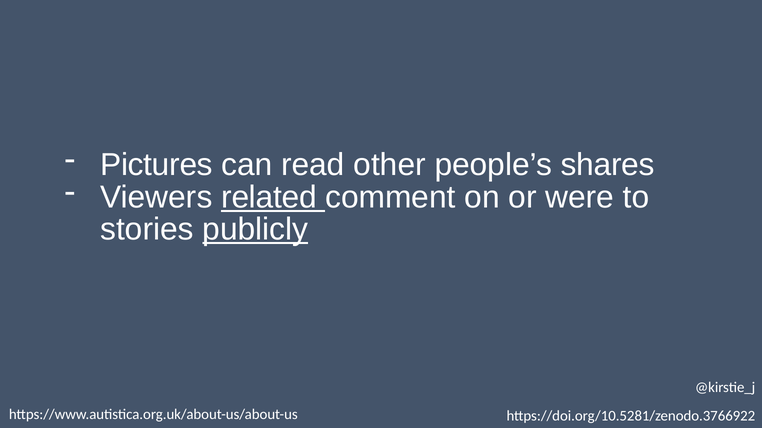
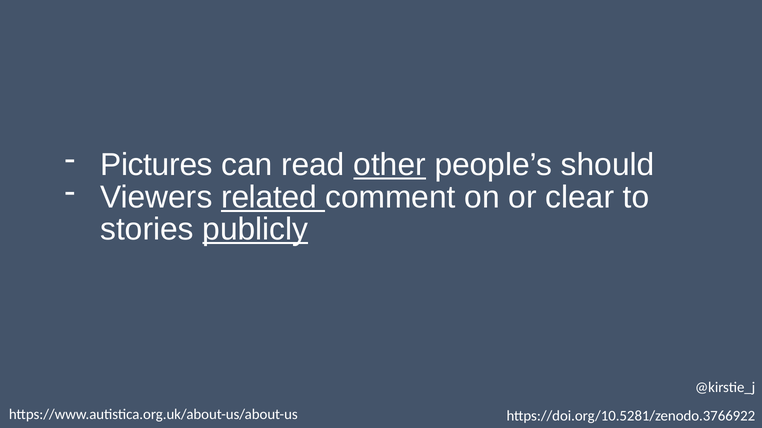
other underline: none -> present (390, 165)
shares: shares -> should (608, 165)
were: were -> clear (580, 197)
